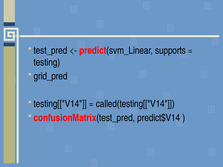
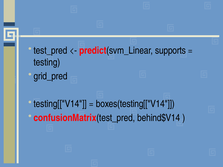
called(testing[["V14: called(testing[["V14 -> boxes(testing[["V14 (135, 104)
predict$V14: predict$V14 -> behind$V14 (159, 118)
